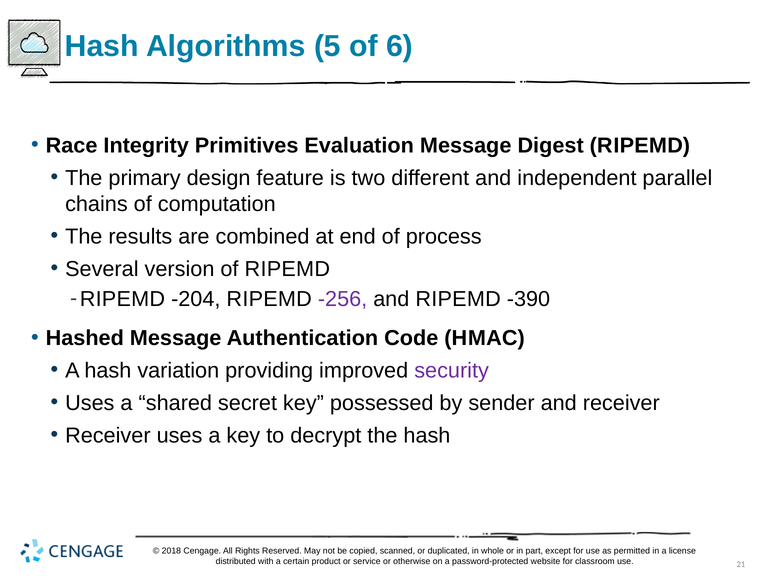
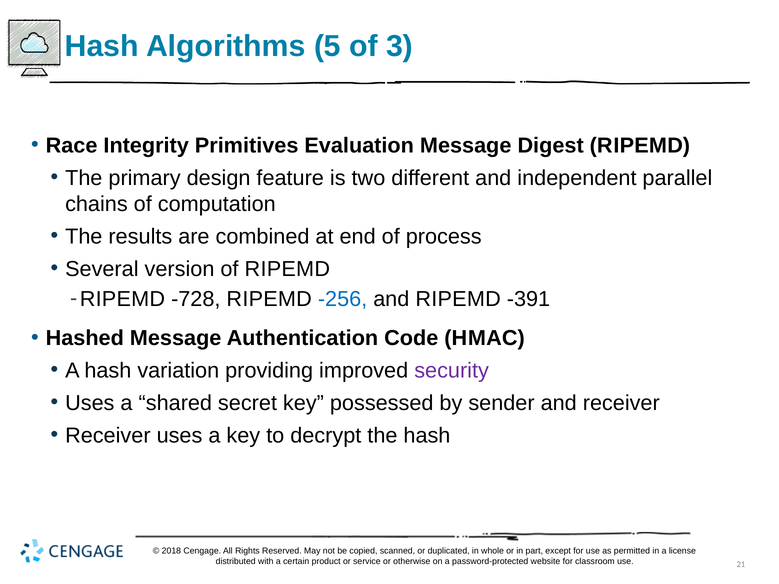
6: 6 -> 3 (400, 46)
-204: -204 -> -728 (196, 299)
-256 colour: purple -> blue (343, 299)
-390: -390 -> -391 (529, 299)
